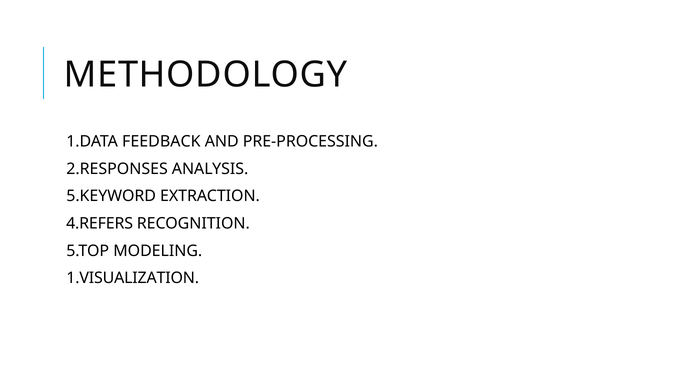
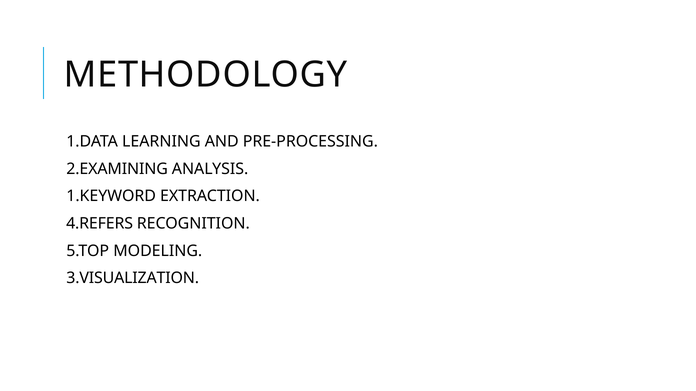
FEEDBACK: FEEDBACK -> LEARNING (161, 142)
2.RESPONSES: 2.RESPONSES -> 2.EXAMINING (117, 169)
5.KEYWORD: 5.KEYWORD -> 1.KEYWORD (111, 196)
1.VISUALIZATION: 1.VISUALIZATION -> 3.VISUALIZATION (133, 278)
